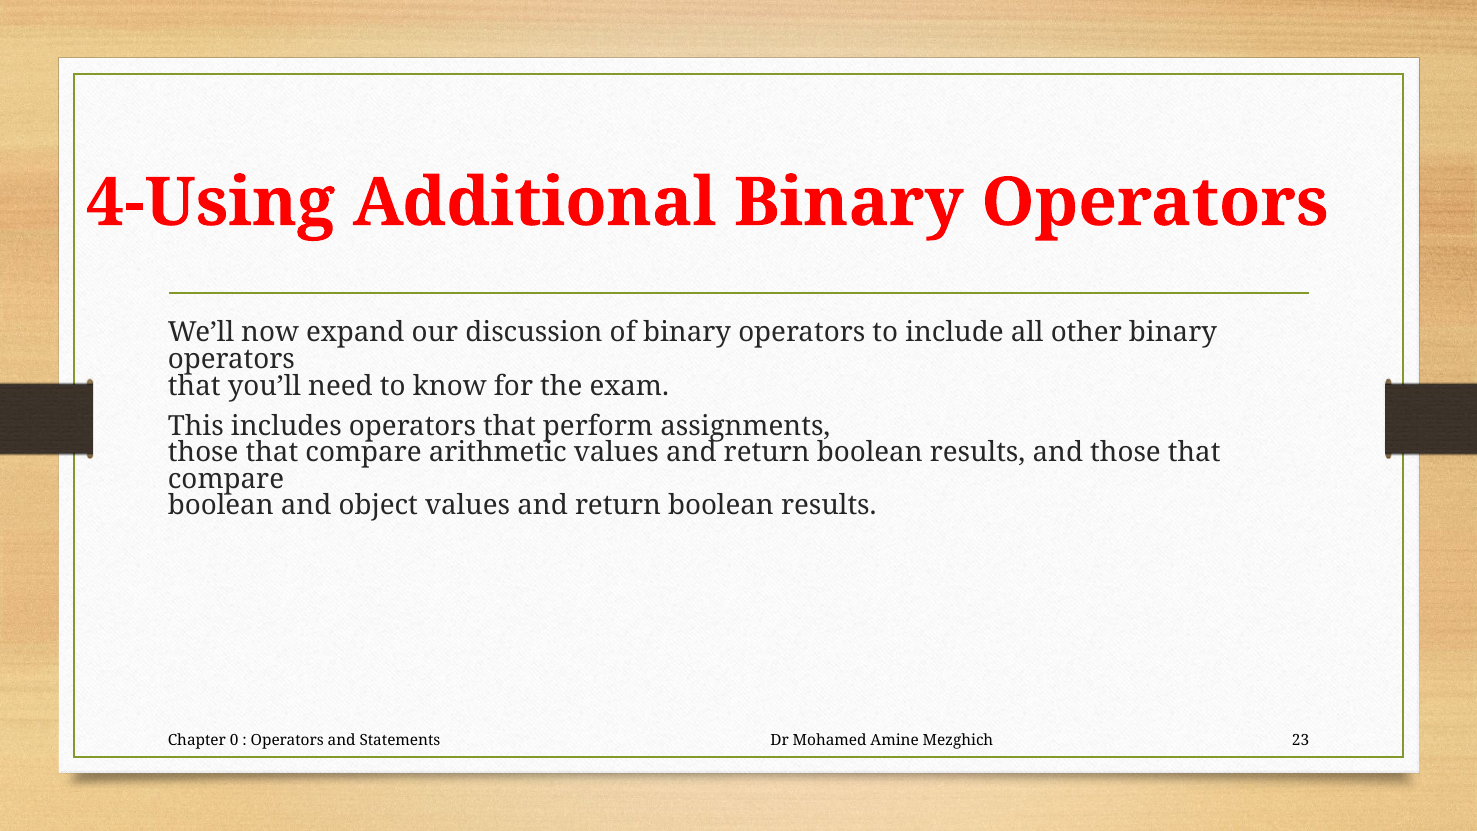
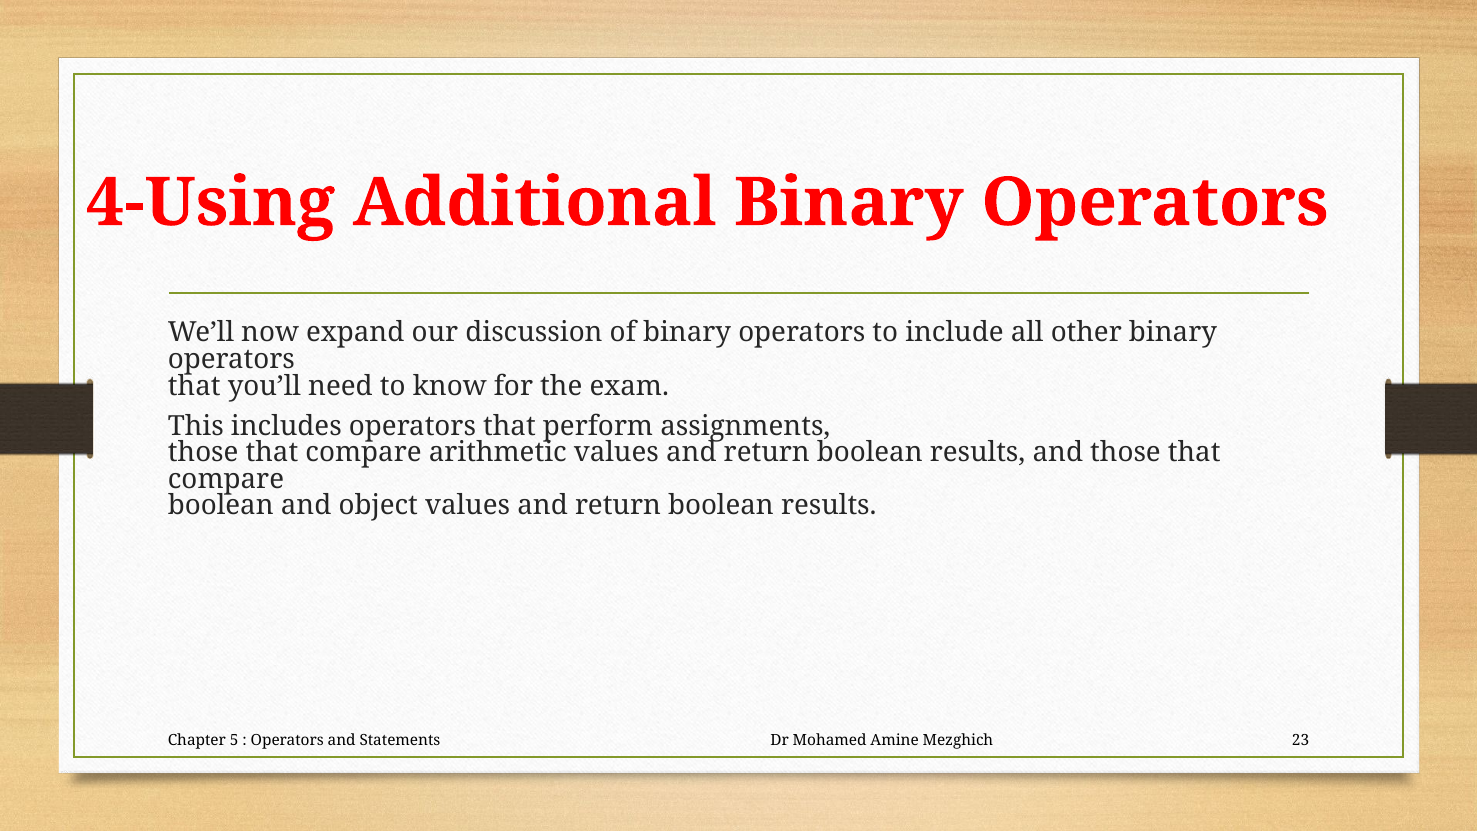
0: 0 -> 5 (234, 740)
